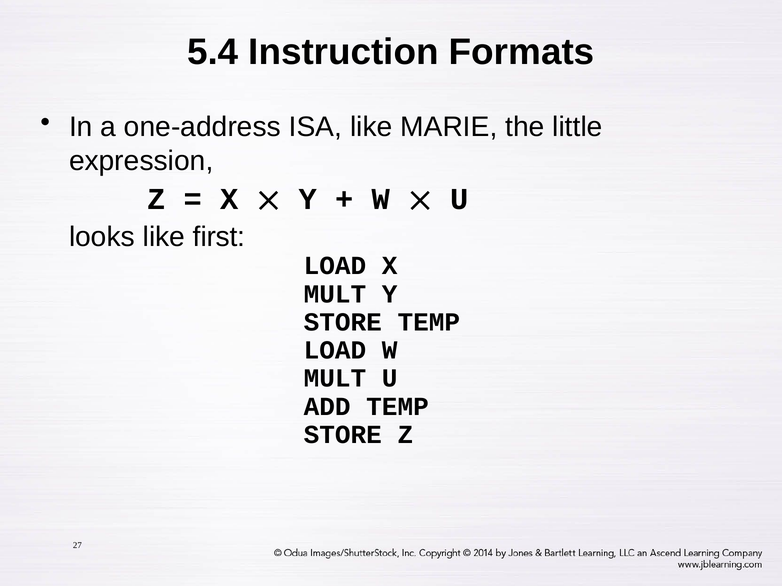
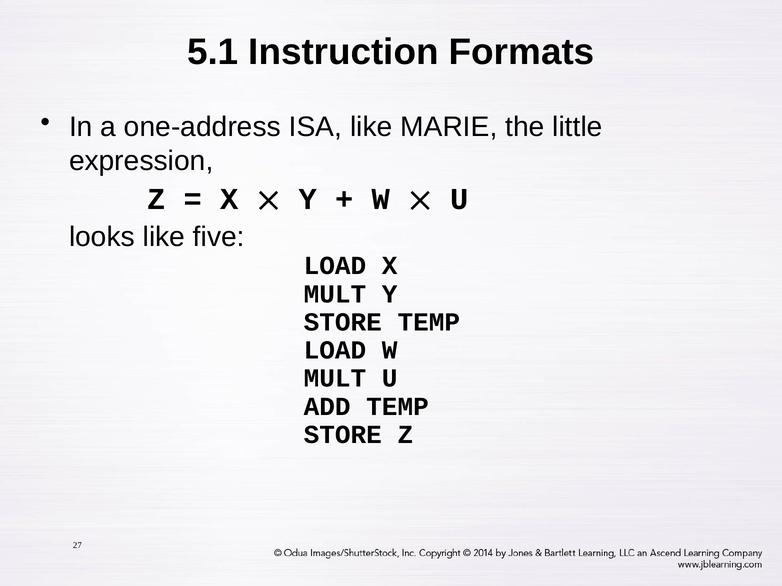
5.4: 5.4 -> 5.1 (213, 52)
first: first -> five (219, 237)
